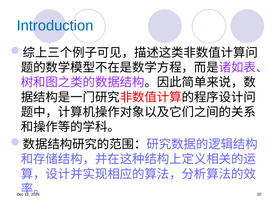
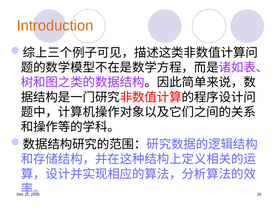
Introduction colour: blue -> orange (55, 26)
